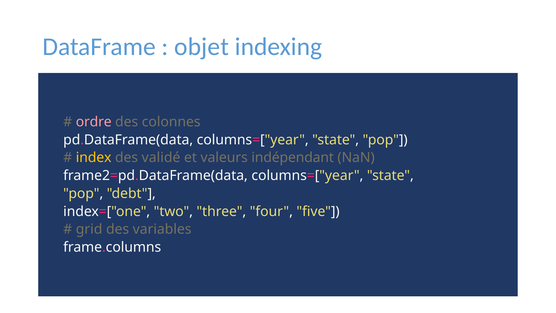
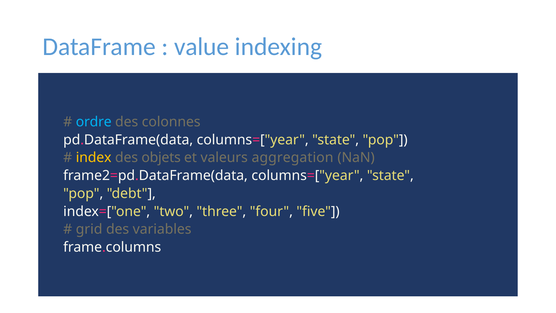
objet: objet -> value (202, 47)
ordre colour: pink -> light blue (94, 122)
validé: validé -> objets (161, 158)
indépendant: indépendant -> aggregation (293, 158)
